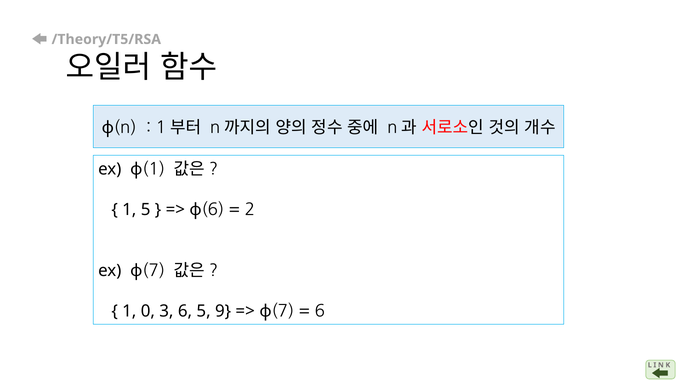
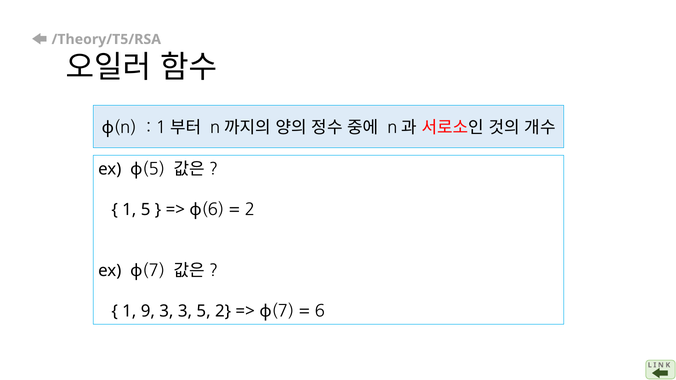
ex 1: 1 -> 5 (154, 169)
0: 0 -> 9 (148, 311)
3 6: 6 -> 3 (185, 311)
5 9: 9 -> 2 (223, 311)
